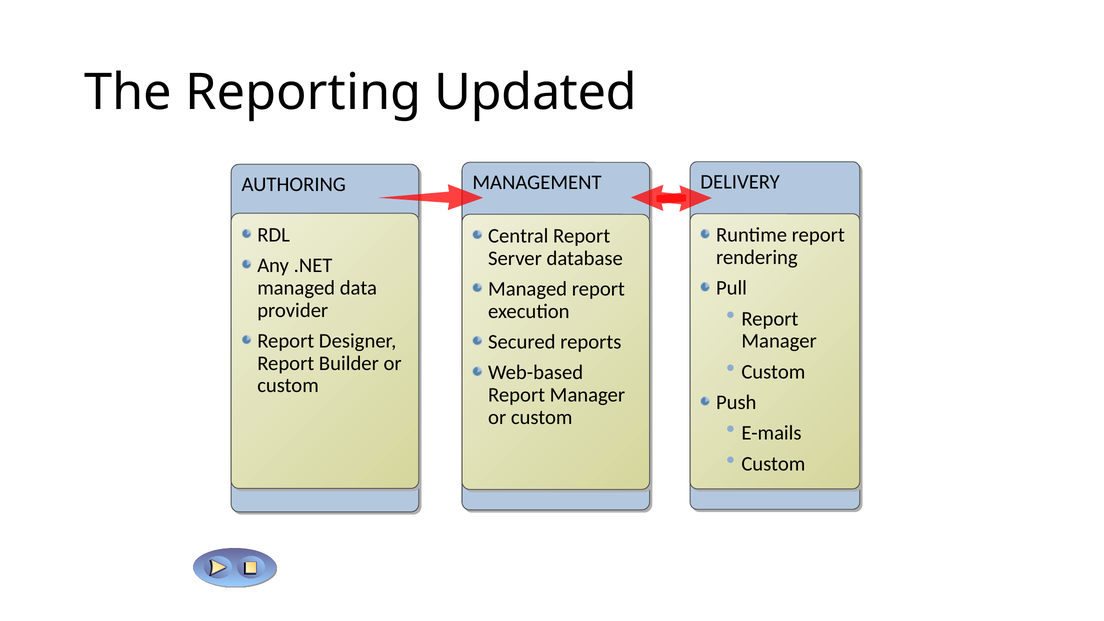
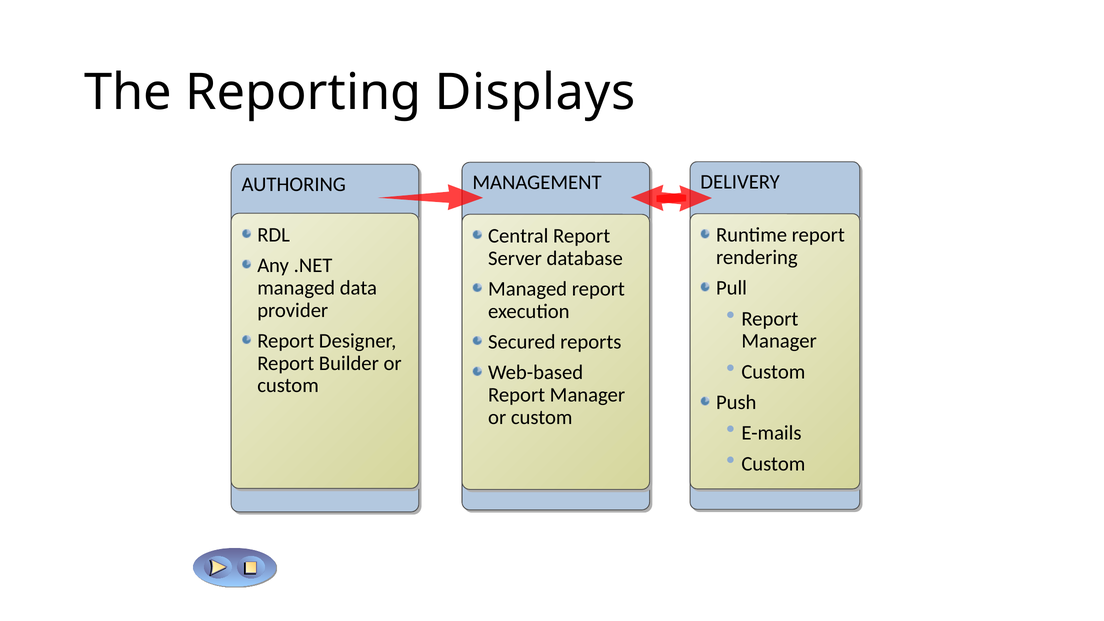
Updated: Updated -> Displays (535, 93)
